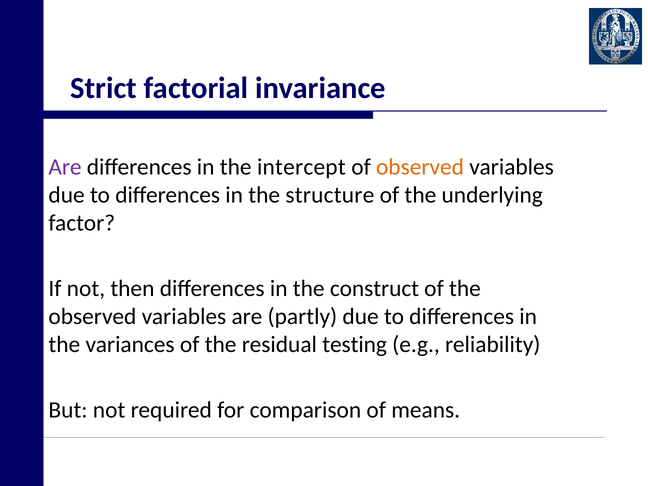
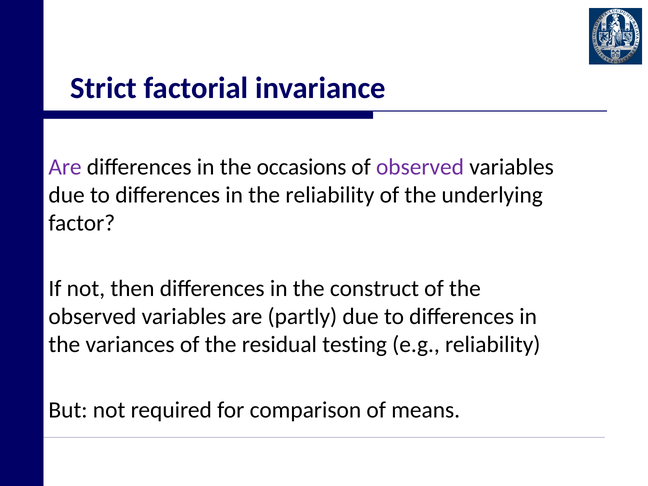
intercept: intercept -> occasions (302, 167)
observed colour: orange -> purple (420, 167)
the structure: structure -> reliability (330, 195)
